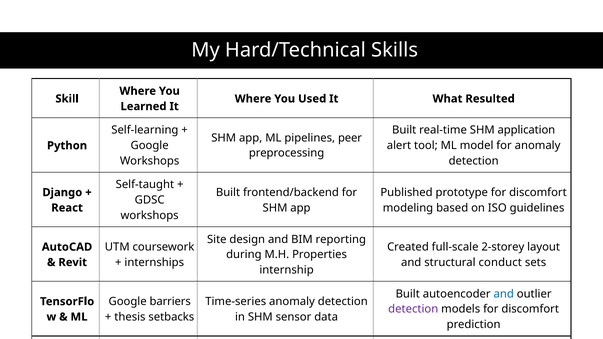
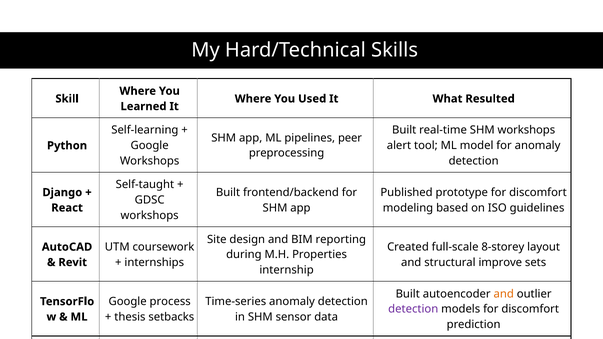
SHM application: application -> workshops (526, 130)
2-storey: 2-storey -> 8-storey (503, 247)
conduct: conduct -> improve (500, 262)
and colour: blue -> orange (504, 294)
barriers: barriers -> process (170, 302)
